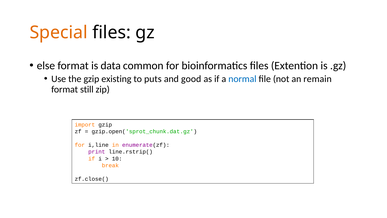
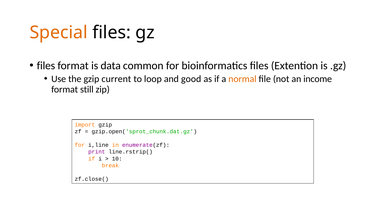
else: else -> files (46, 65)
existing: existing -> current (116, 79)
puts: puts -> loop (153, 79)
normal colour: blue -> orange (242, 79)
remain: remain -> income (318, 79)
